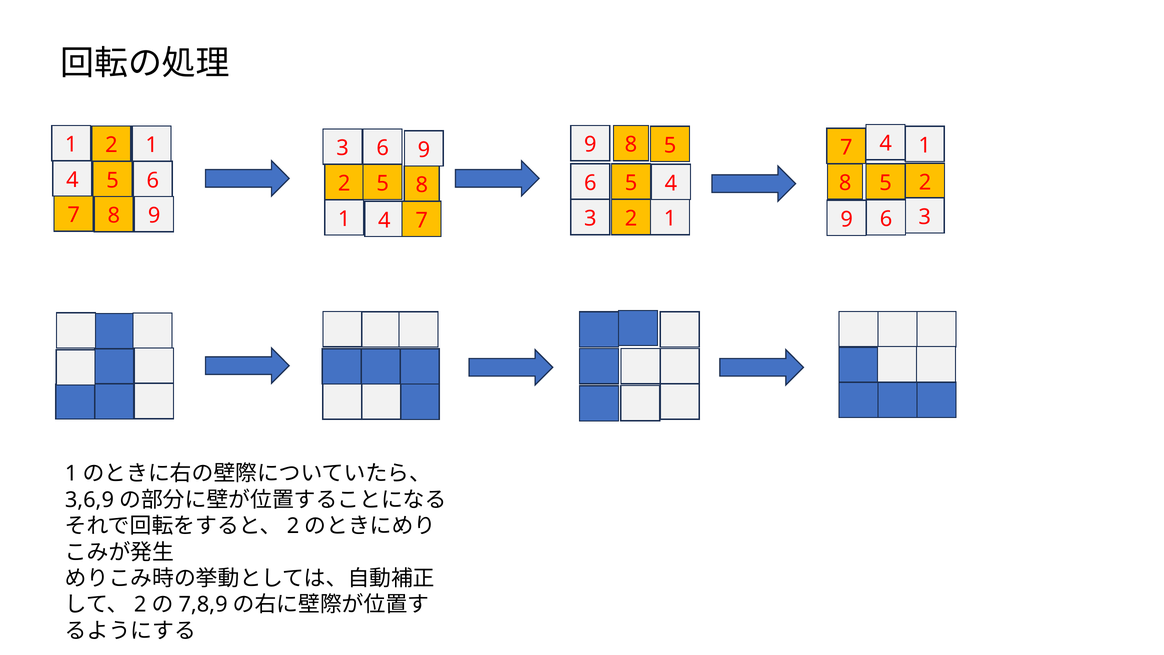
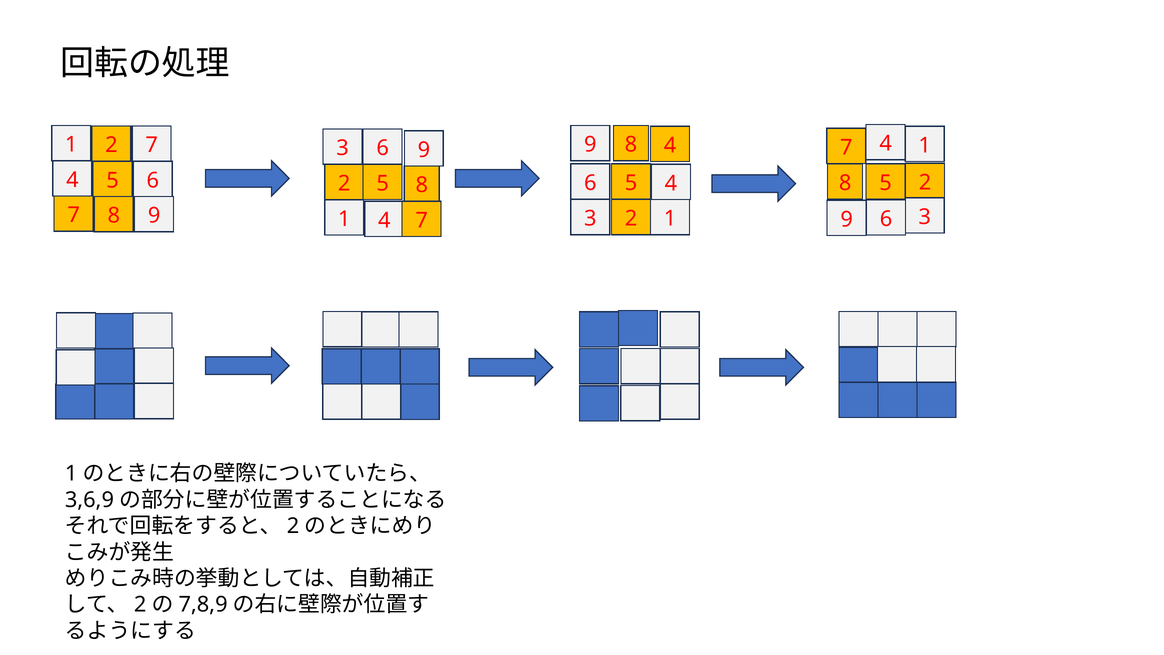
1 1: 1 -> 7 (152, 145)
8 5: 5 -> 4 (670, 145)
